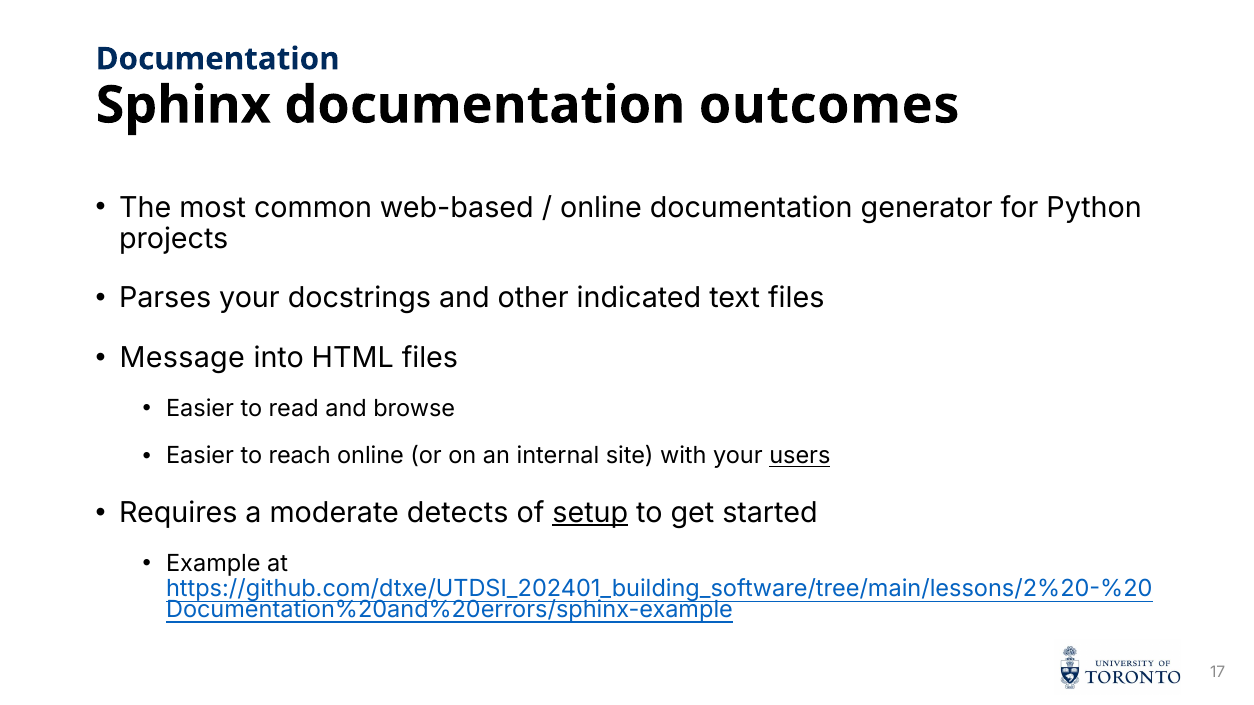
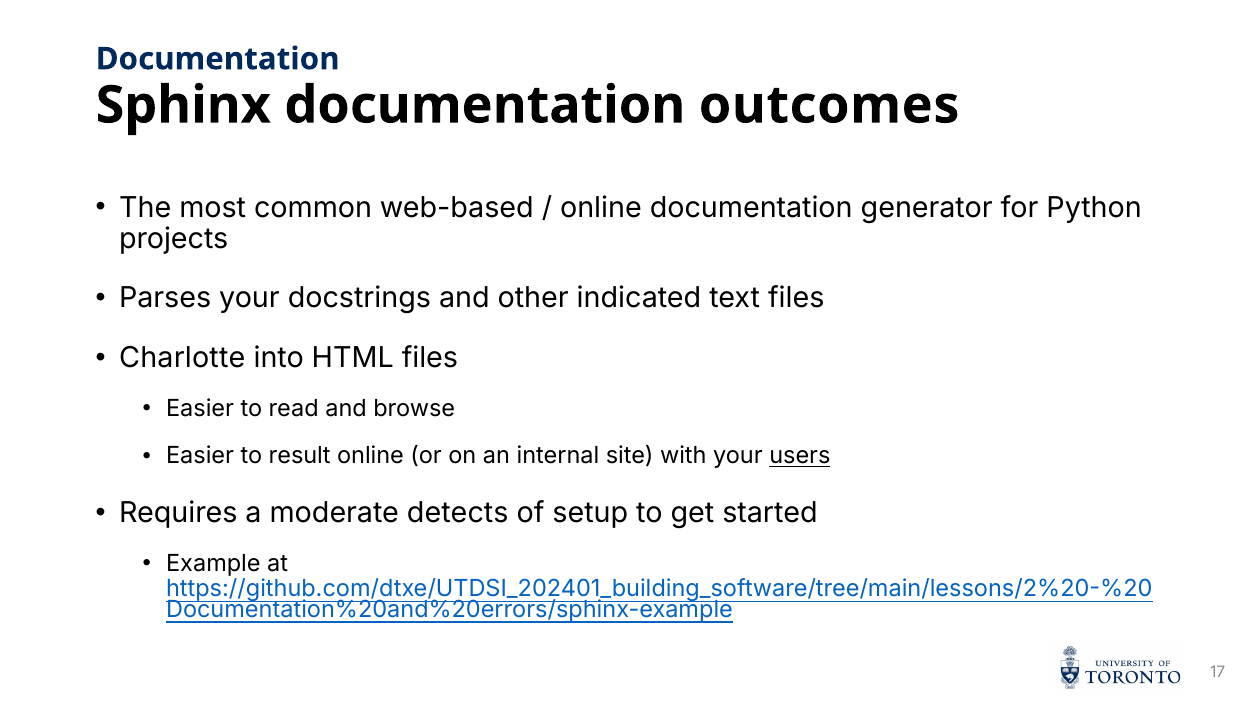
Message: Message -> Charlotte (182, 358)
reach: reach -> result (300, 456)
setup underline: present -> none (590, 513)
